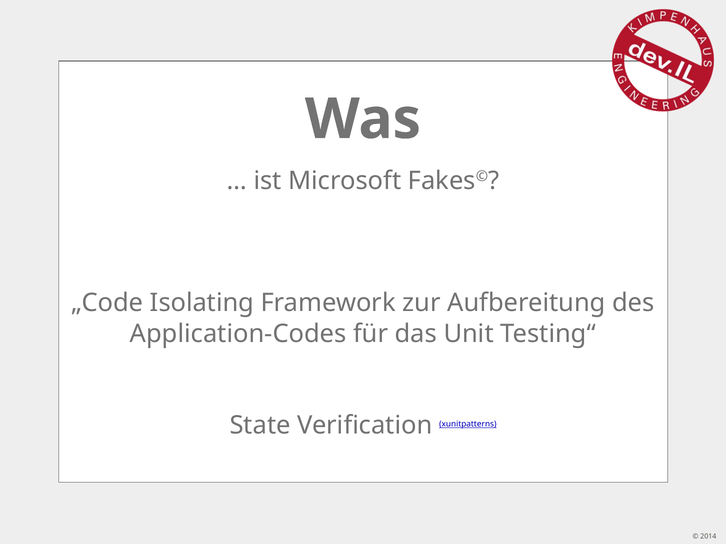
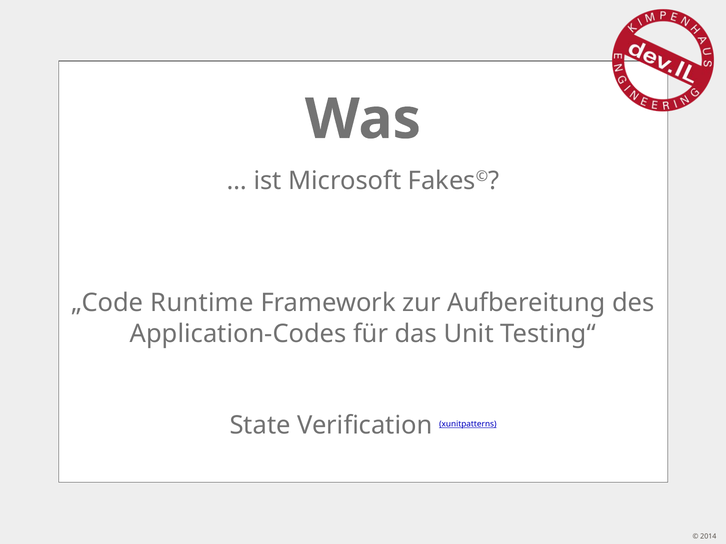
Isolating: Isolating -> Runtime (202, 303)
